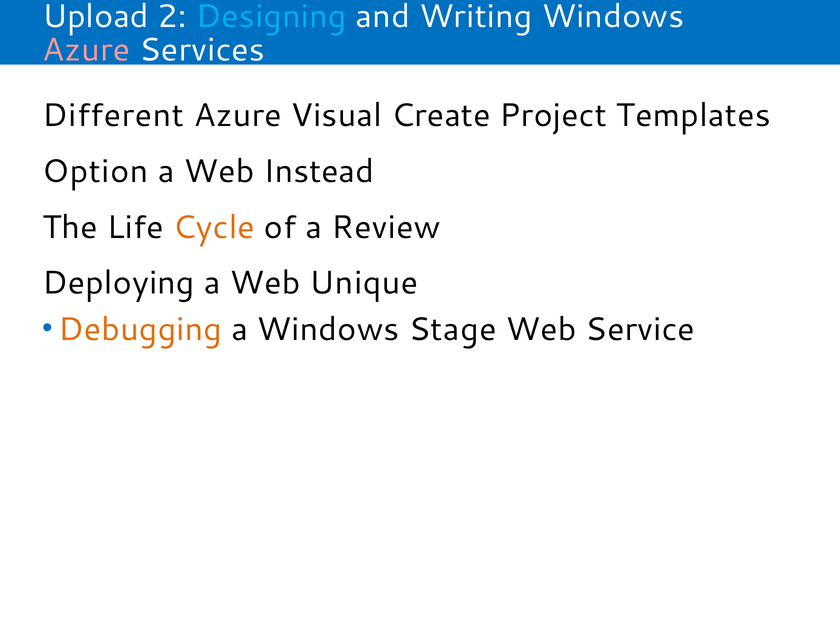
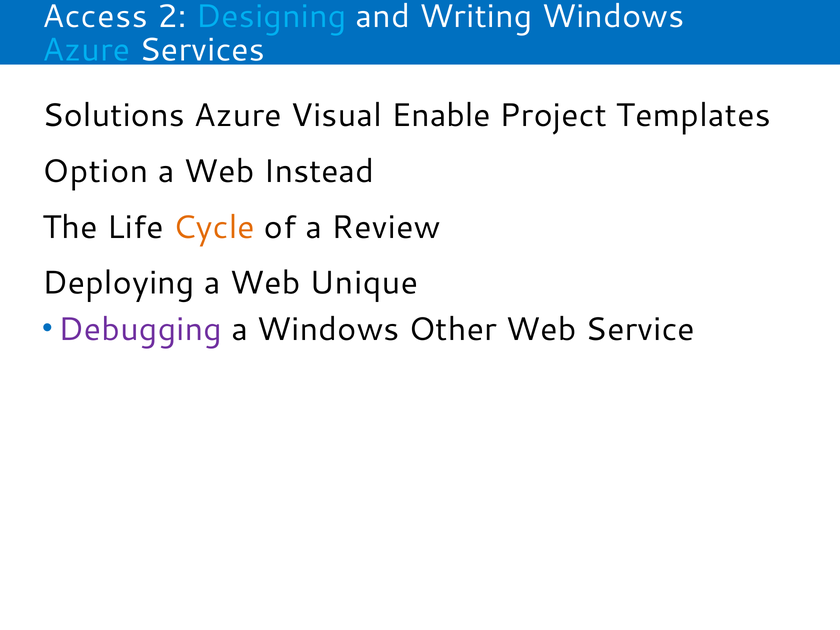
Upload: Upload -> Access (95, 17)
Azure colour: pink -> light blue (86, 50)
Different: Different -> Solutions (114, 116)
Create: Create -> Enable (441, 116)
Debugging colour: orange -> purple (140, 329)
Stage: Stage -> Other (453, 329)
